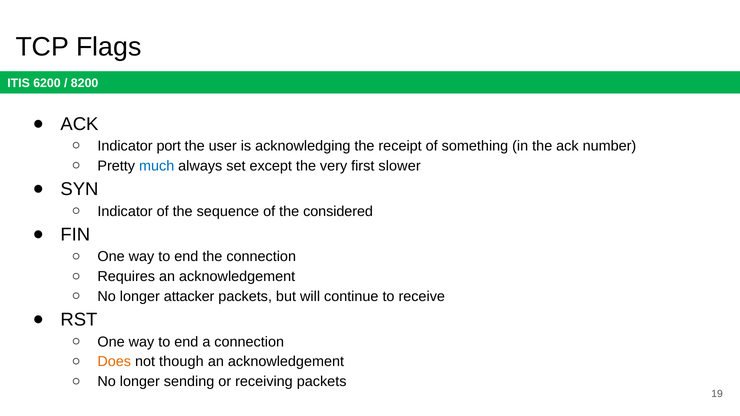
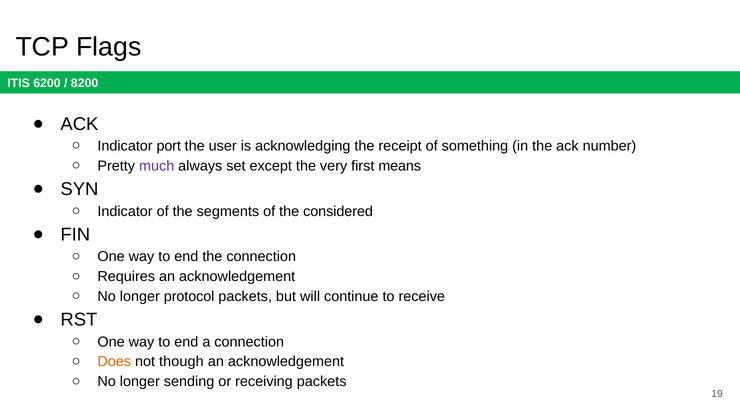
much colour: blue -> purple (157, 166)
slower: slower -> means (400, 166)
sequence: sequence -> segments (228, 211)
attacker: attacker -> protocol (189, 297)
